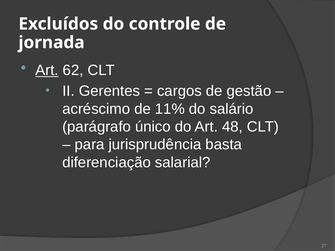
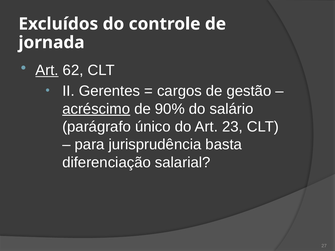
acréscimo underline: none -> present (96, 109)
11%: 11% -> 90% (170, 109)
48: 48 -> 23 (232, 127)
